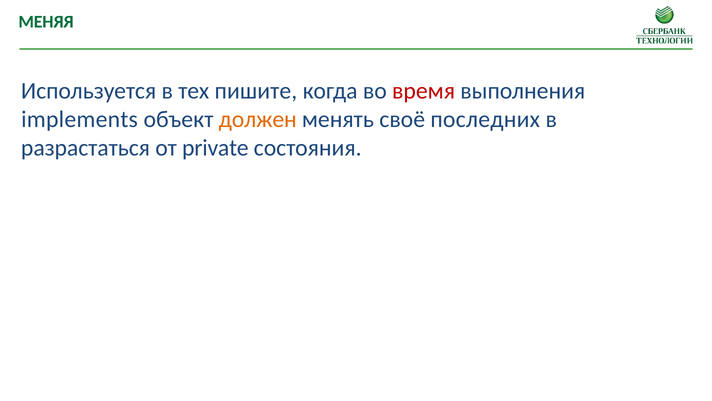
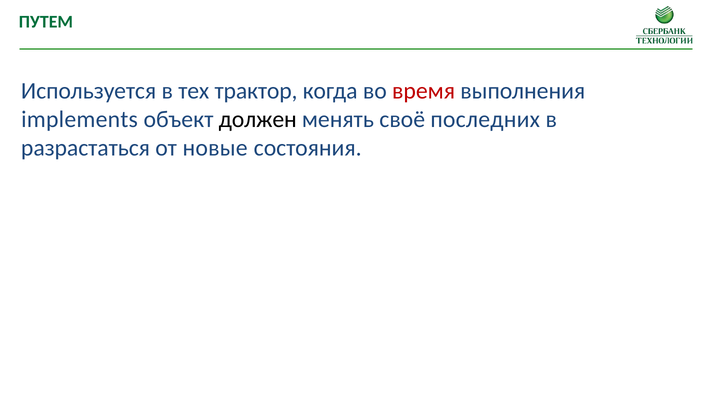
МЕНЯЯ: МЕНЯЯ -> ПУТЕМ (46, 22)
пишите: пишите -> трактор (256, 91)
должен colour: orange -> black (258, 119)
private: private -> новые (215, 148)
